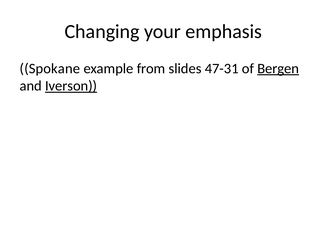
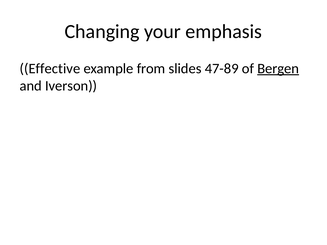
Spokane: Spokane -> Effective (50, 69)
47-31: 47-31 -> 47-89 (222, 69)
Iverson underline: present -> none (71, 86)
